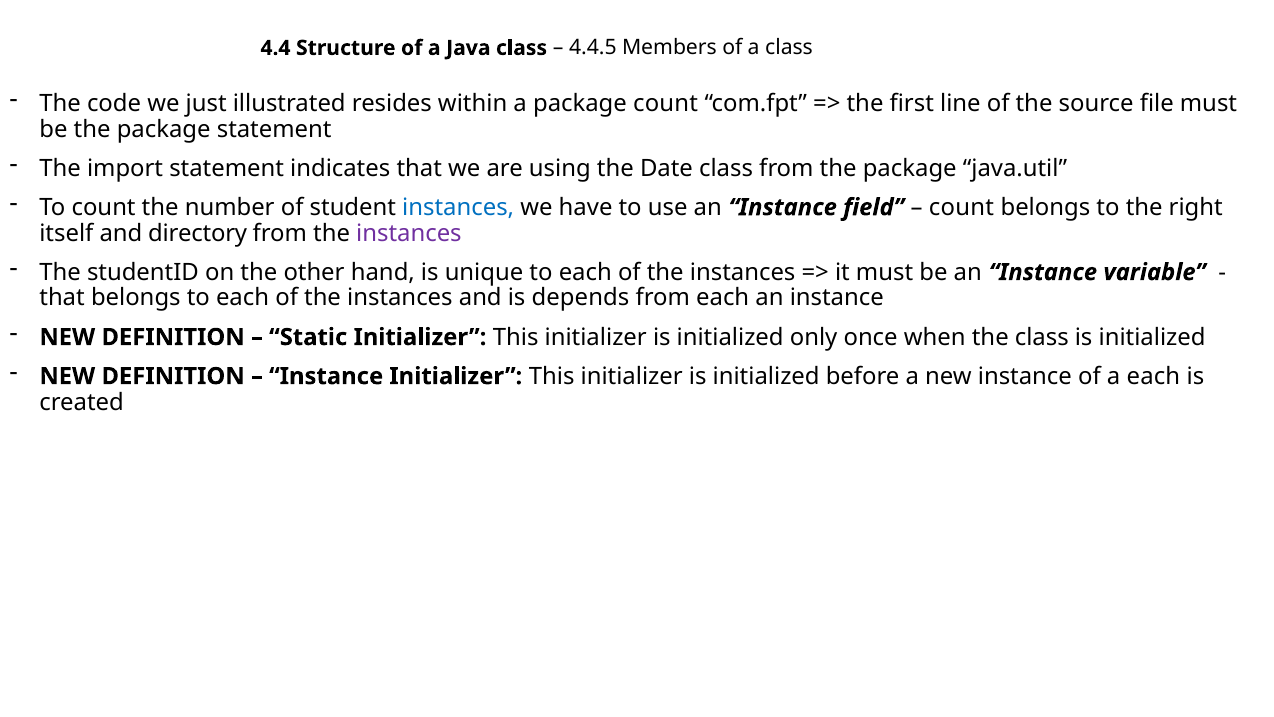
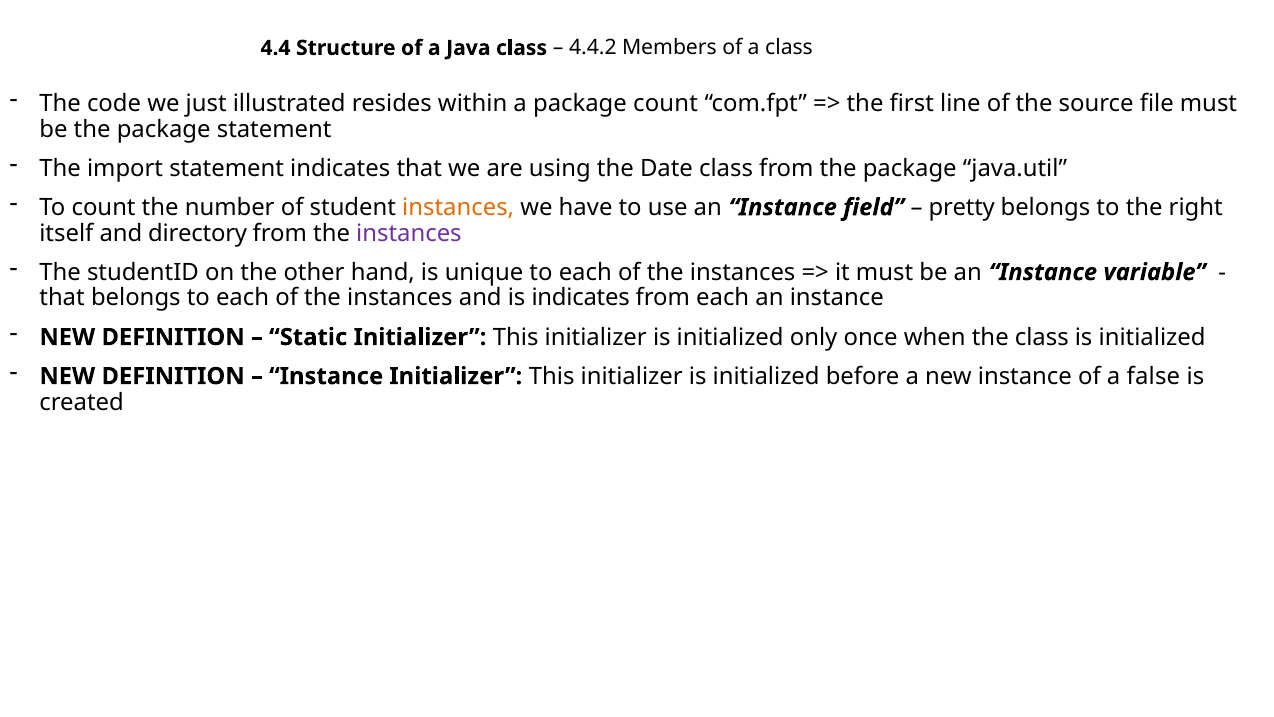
4.4.5: 4.4.5 -> 4.4.2 (593, 48)
instances colour: blue -> orange (458, 207)
count: count -> pretty (962, 207)
is depends: depends -> indicates (581, 298)
a each: each -> false (1153, 376)
